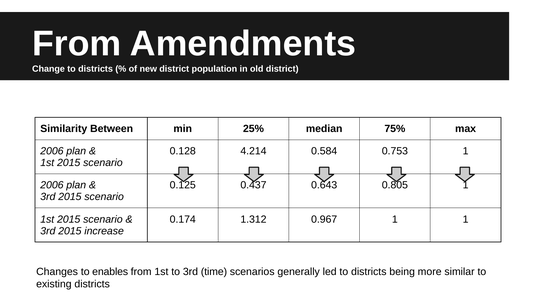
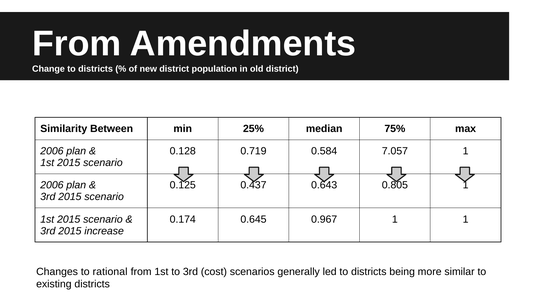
4.214: 4.214 -> 0.719 (253, 151)
0.753: 0.753 -> 7.057 (395, 151)
1.312: 1.312 -> 0.645 (253, 220)
enables: enables -> rational (110, 272)
time: time -> cost (214, 272)
